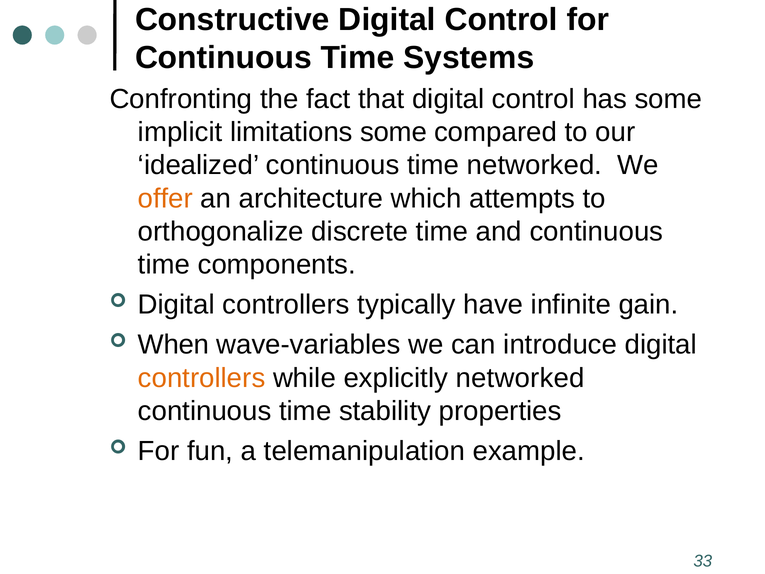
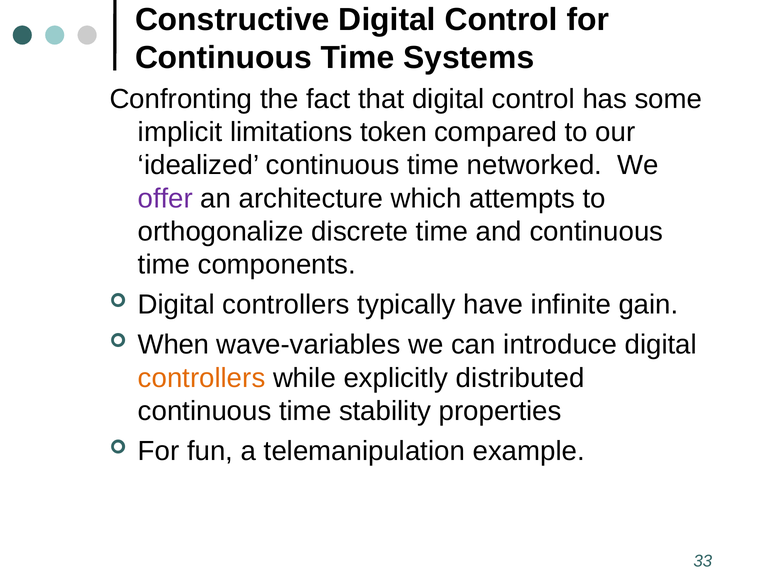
limitations some: some -> token (394, 132)
offer colour: orange -> purple (165, 198)
explicitly networked: networked -> distributed (520, 378)
